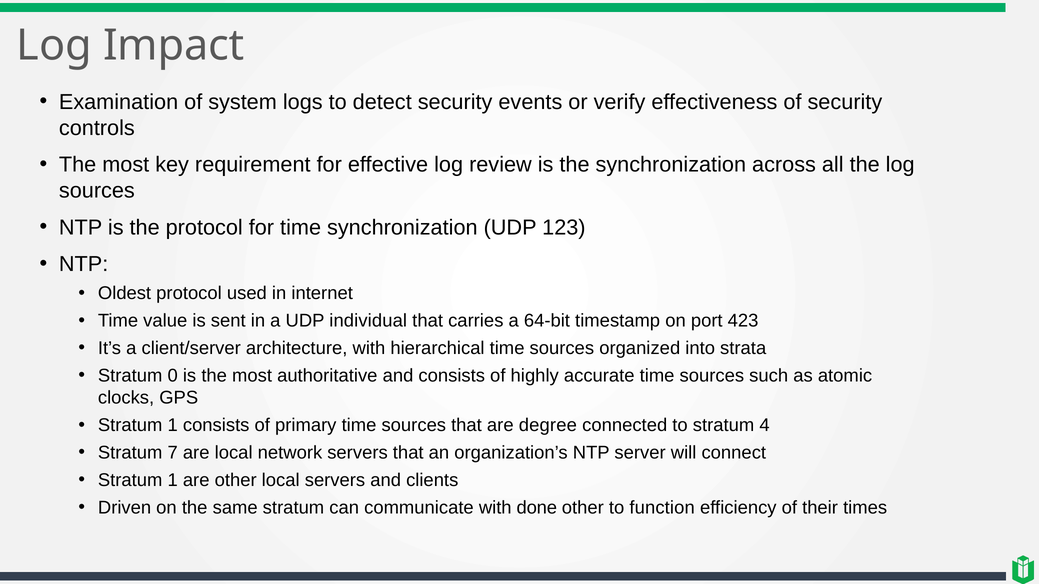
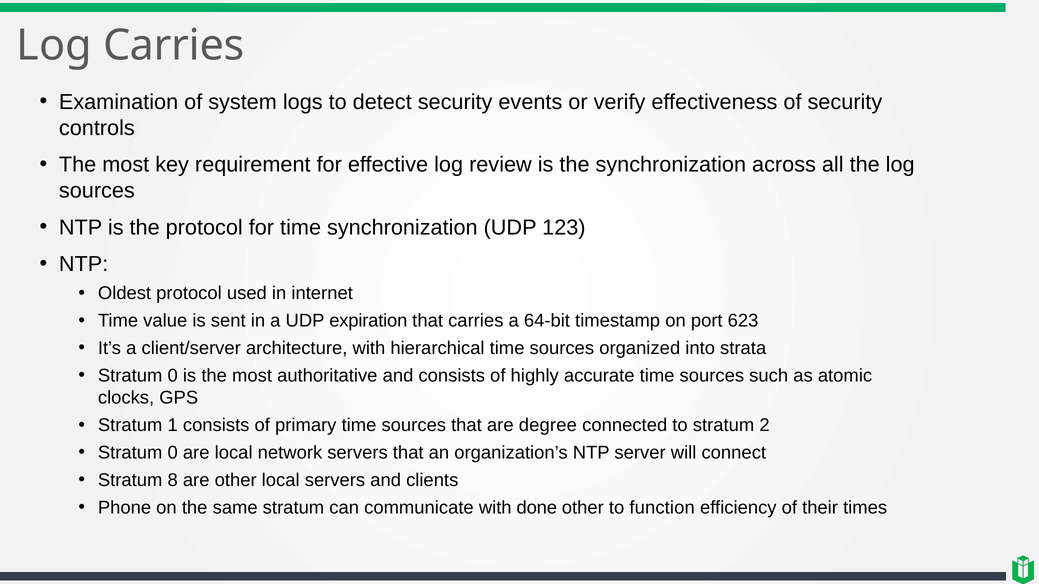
Log Impact: Impact -> Carries (174, 46)
individual: individual -> expiration (368, 321)
423: 423 -> 623 (743, 321)
4: 4 -> 2 (765, 426)
7: 7 -> 0 (173, 453)
1: 1 -> 8 (173, 481)
Driven: Driven -> Phone (125, 508)
